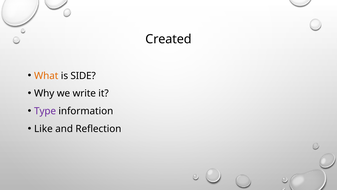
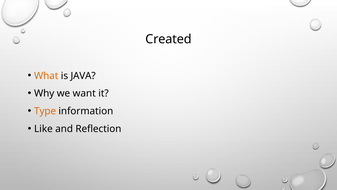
SIDE: SIDE -> JAVA (83, 76)
write: write -> want (84, 93)
Type colour: purple -> orange (45, 111)
